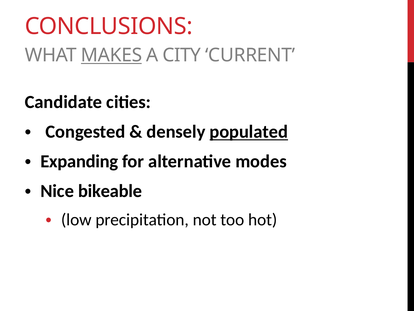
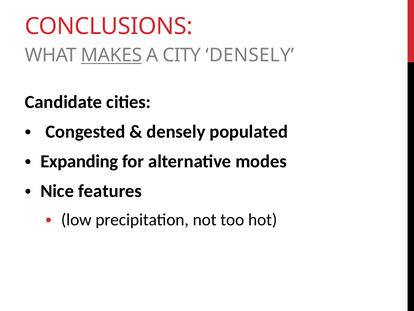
CITY CURRENT: CURRENT -> DENSELY (250, 55)
populated underline: present -> none (249, 132)
bikeable: bikeable -> features (110, 191)
